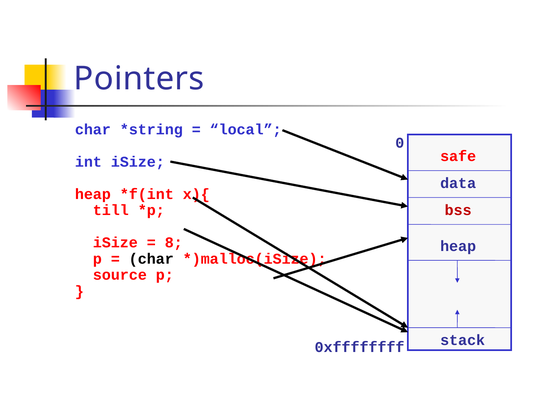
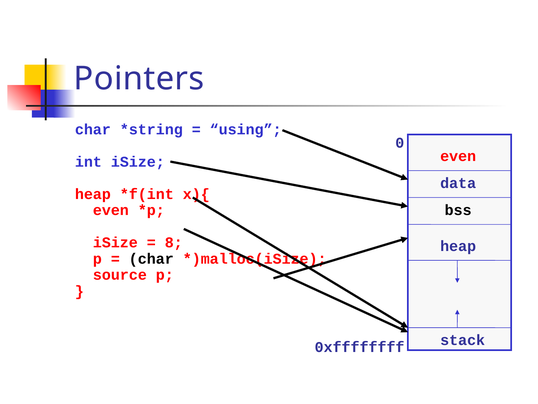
local: local -> using (246, 129)
safe: safe -> even (458, 156)
bss colour: red -> black (458, 210)
till: till -> even (111, 210)
